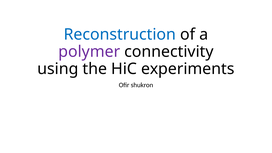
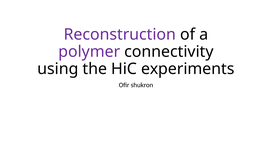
Reconstruction colour: blue -> purple (120, 35)
